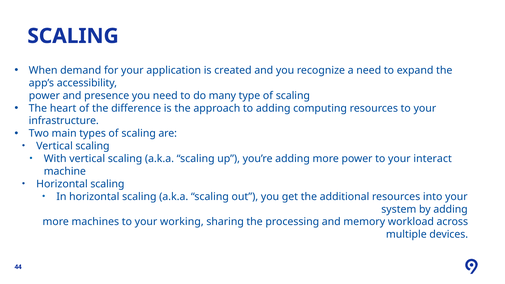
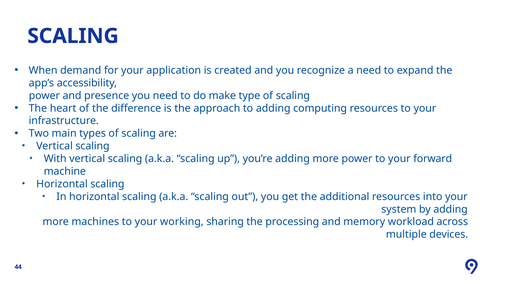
many: many -> make (222, 96)
interact: interact -> forward (433, 159)
